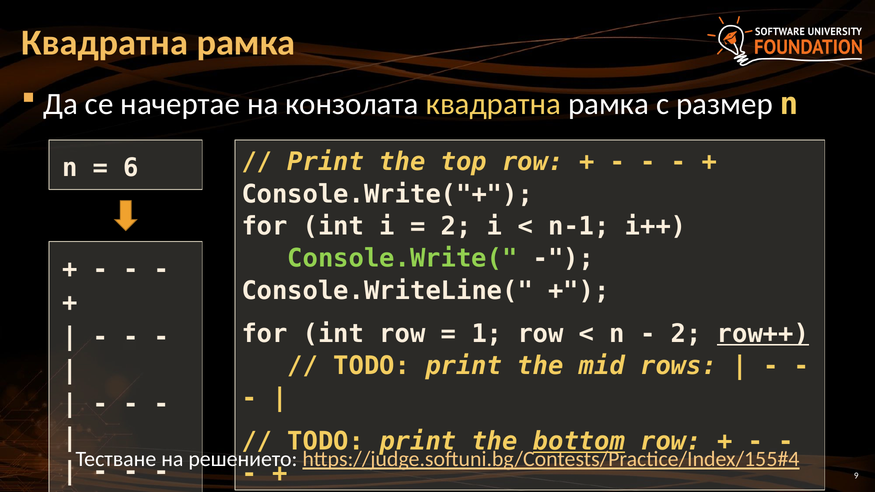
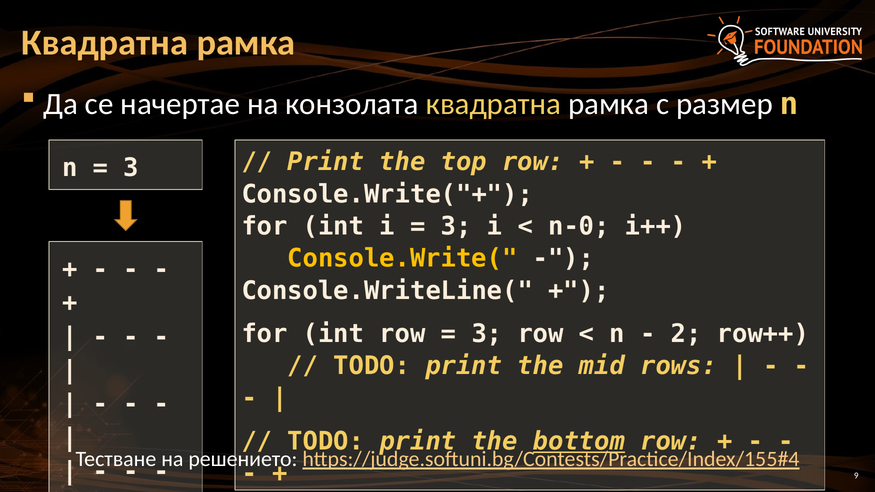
6: 6 -> 3 (131, 168)
2: 2 -> 3 (456, 226)
n-1: n-1 -> n-0 (579, 226)
Console.Write( colour: light green -> yellow (402, 259)
1: 1 -> 3 (487, 334)
row++ underline: present -> none (763, 334)
